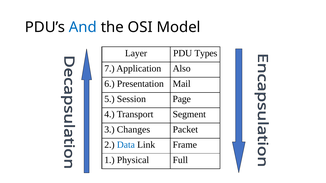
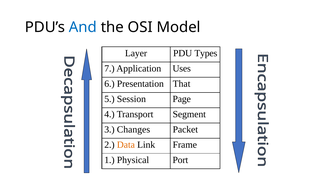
Also: Also -> Uses (182, 69)
Mail: Mail -> That (182, 84)
Data colour: blue -> orange (126, 145)
Full: Full -> Port (180, 160)
